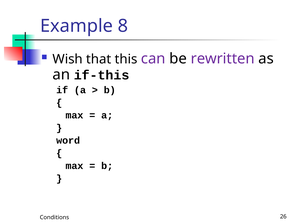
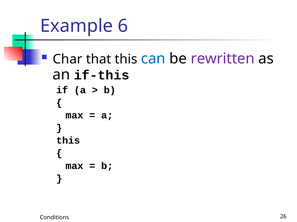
8: 8 -> 6 (123, 26)
Wish: Wish -> Char (68, 59)
can colour: purple -> blue (153, 59)
word: word -> this (68, 141)
